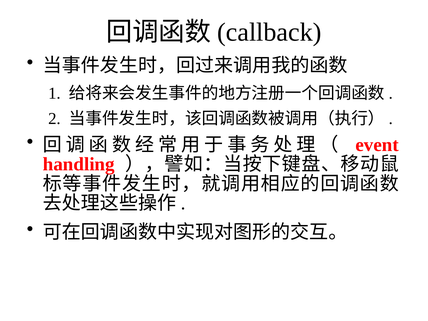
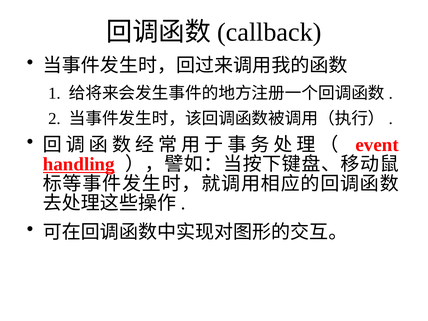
handling underline: none -> present (79, 164)
